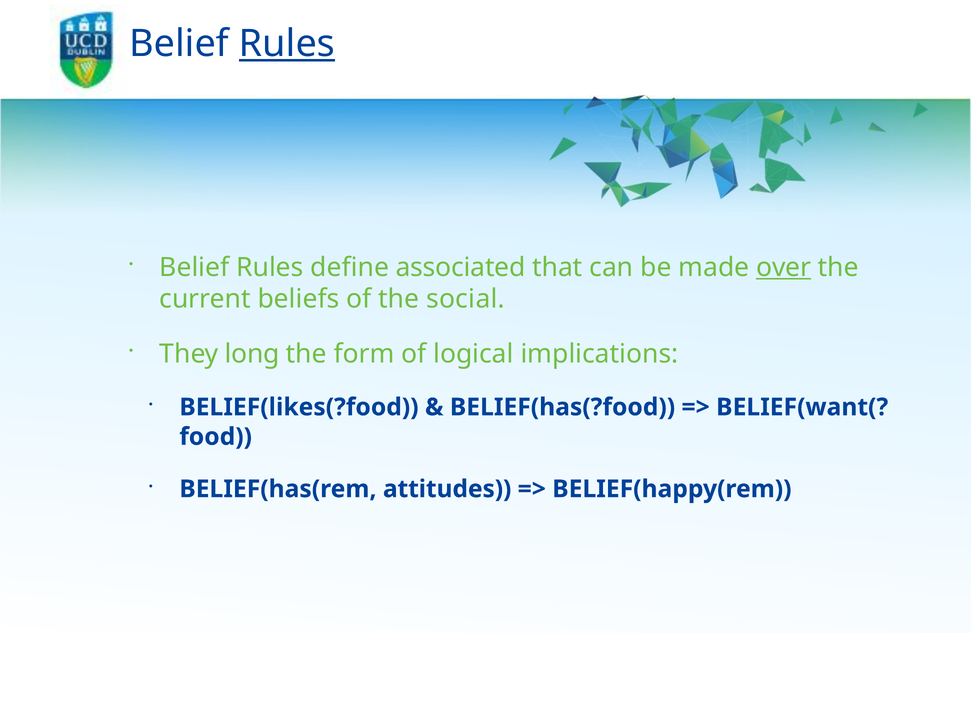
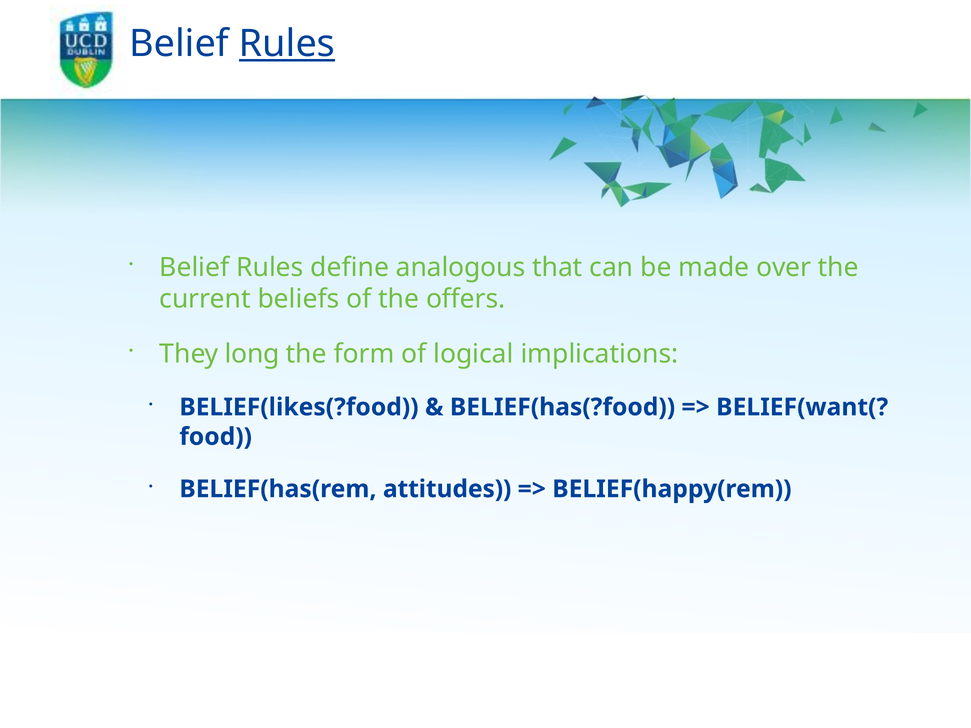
associated: associated -> analogous (461, 267)
over underline: present -> none (784, 267)
social: social -> offers (466, 299)
